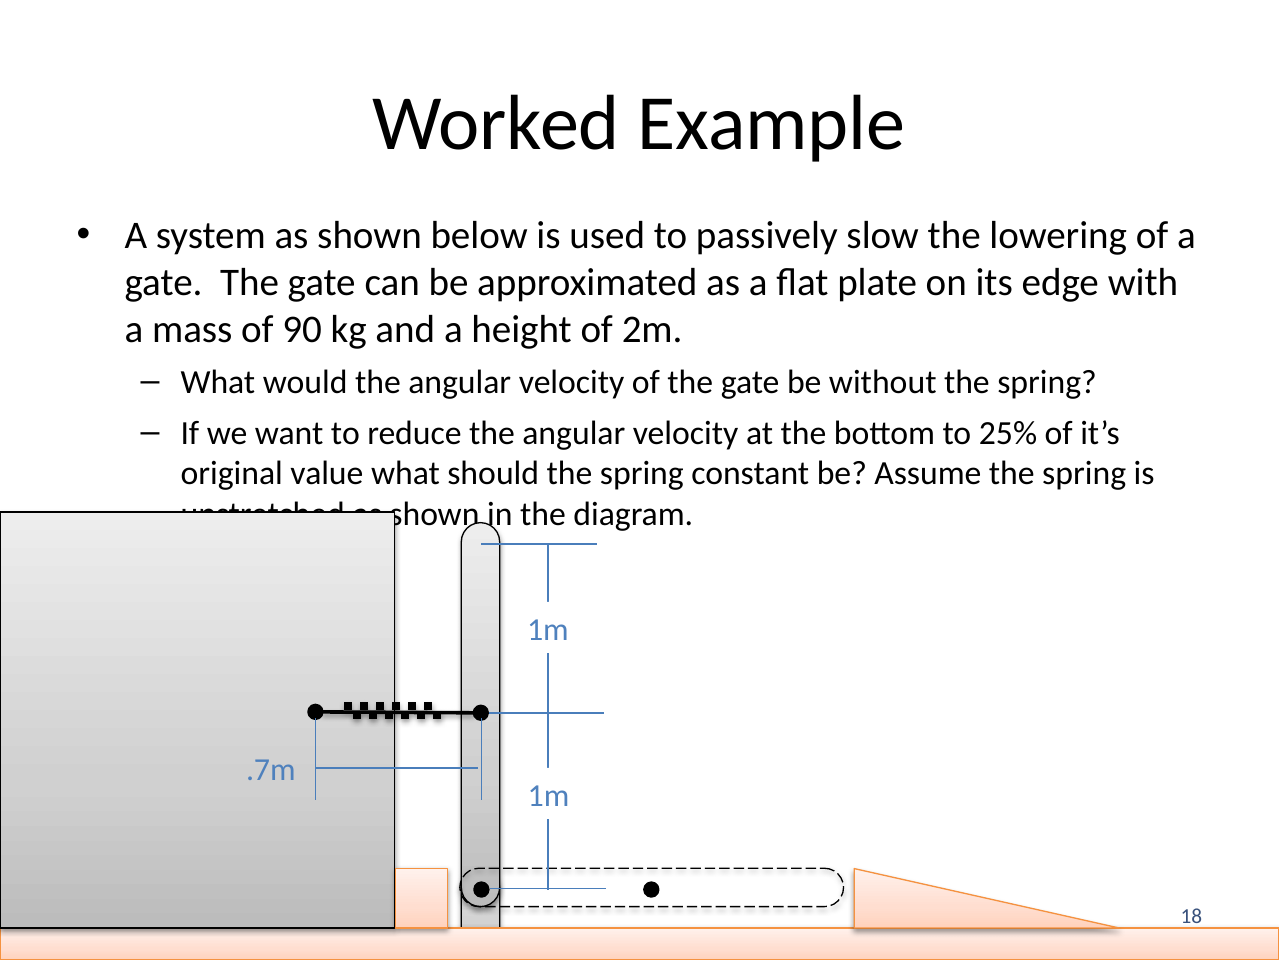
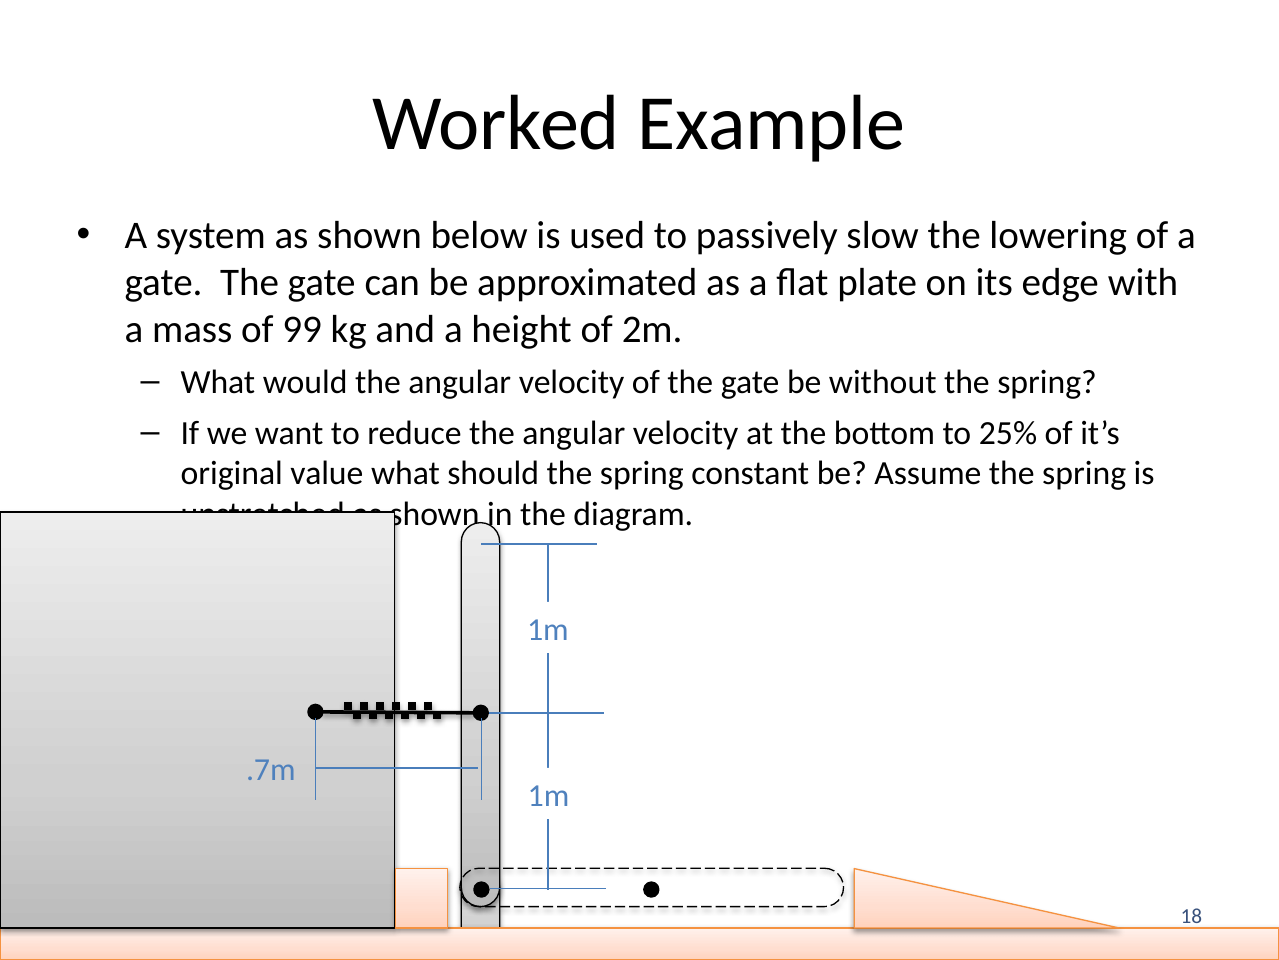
90: 90 -> 99 (302, 329)
